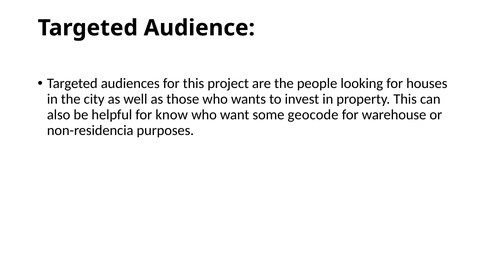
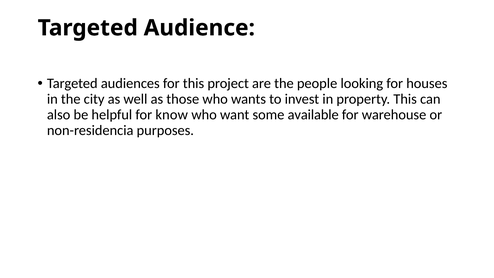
geocode: geocode -> available (313, 115)
